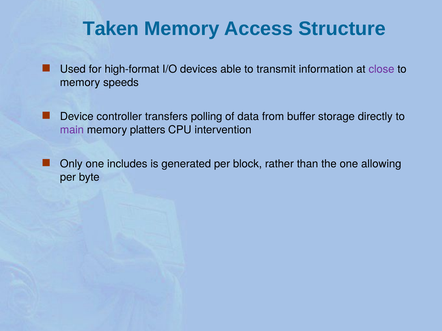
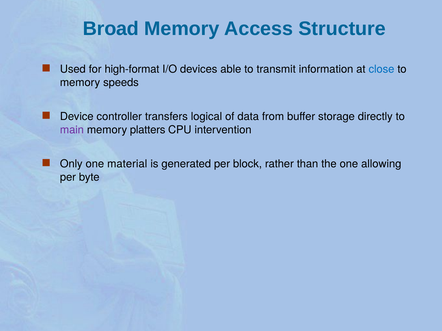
Taken: Taken -> Broad (111, 29)
close colour: purple -> blue (381, 69)
polling: polling -> logical (206, 117)
includes: includes -> material (127, 164)
